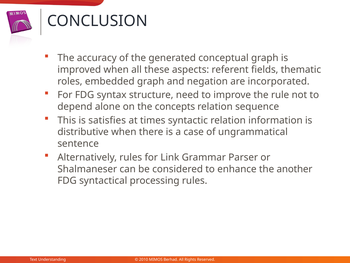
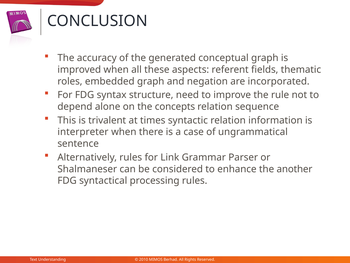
satisfies: satisfies -> trivalent (107, 120)
distributive: distributive -> interpreter (83, 132)
